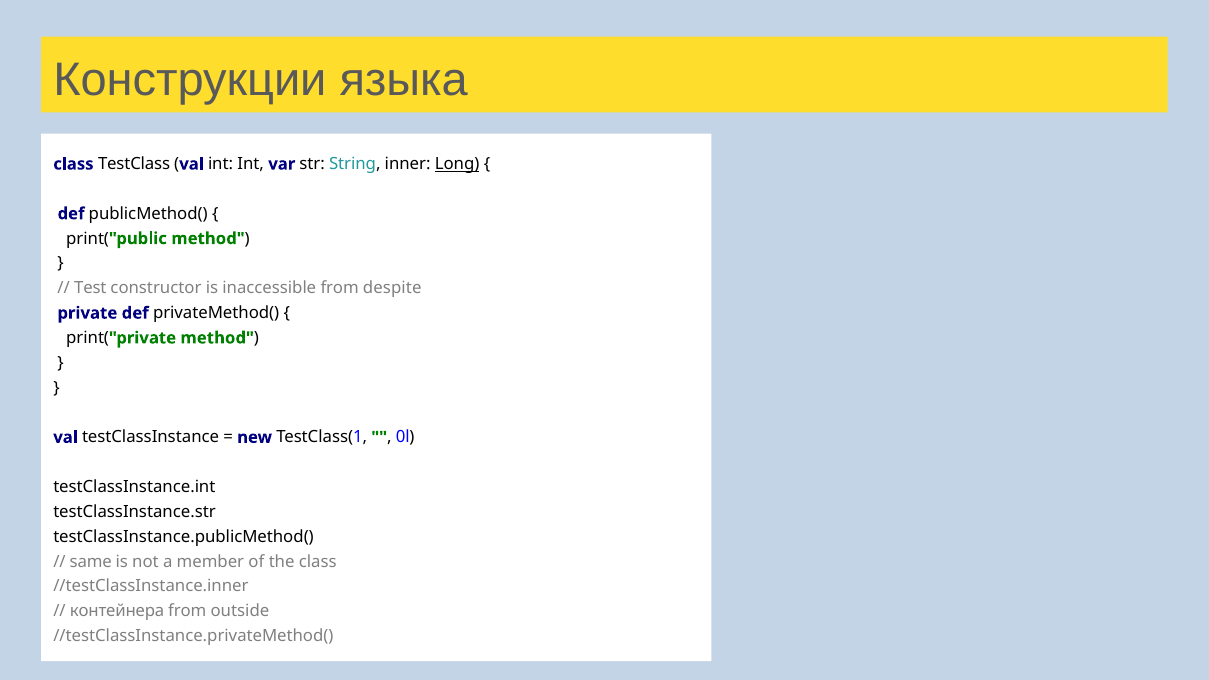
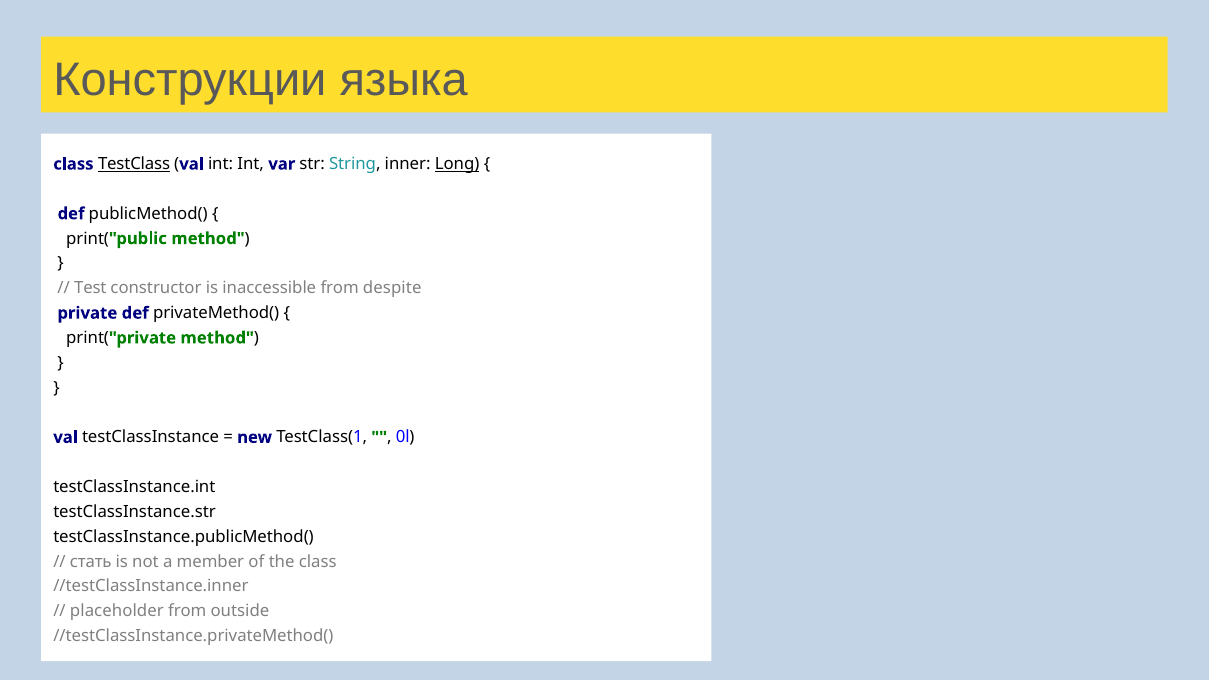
TestClass underline: none -> present (134, 164)
same: same -> стать (91, 562)
контейнера: контейнера -> placeholder (117, 611)
